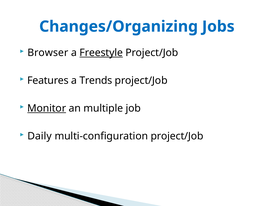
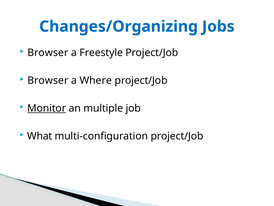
Freestyle underline: present -> none (101, 53)
Features: Features -> Browser (48, 80)
Trends: Trends -> Where (96, 80)
Daily: Daily -> What (40, 136)
